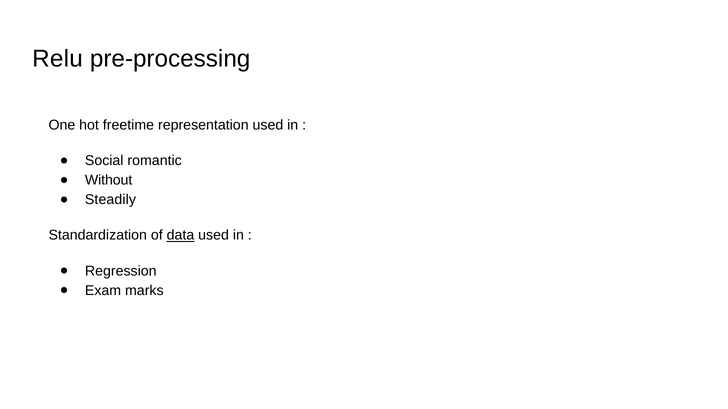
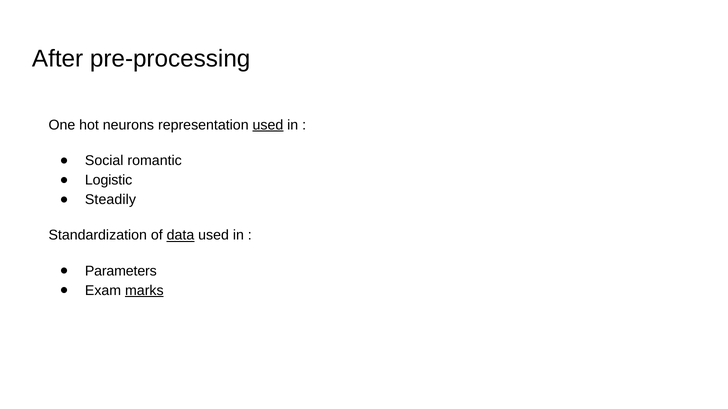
Relu: Relu -> After (58, 59)
freetime: freetime -> neurons (128, 125)
used underline: none -> present (268, 125)
Without: Without -> Logistic (109, 180)
Regression: Regression -> Parameters (121, 271)
marks underline: none -> present (144, 291)
